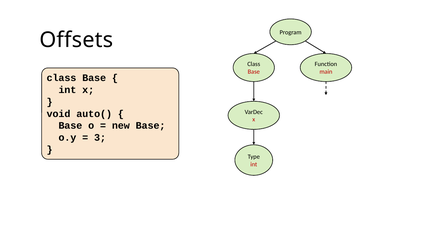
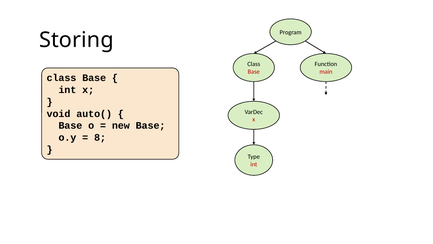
Offsets: Offsets -> Storing (76, 40)
3: 3 -> 8 (100, 137)
